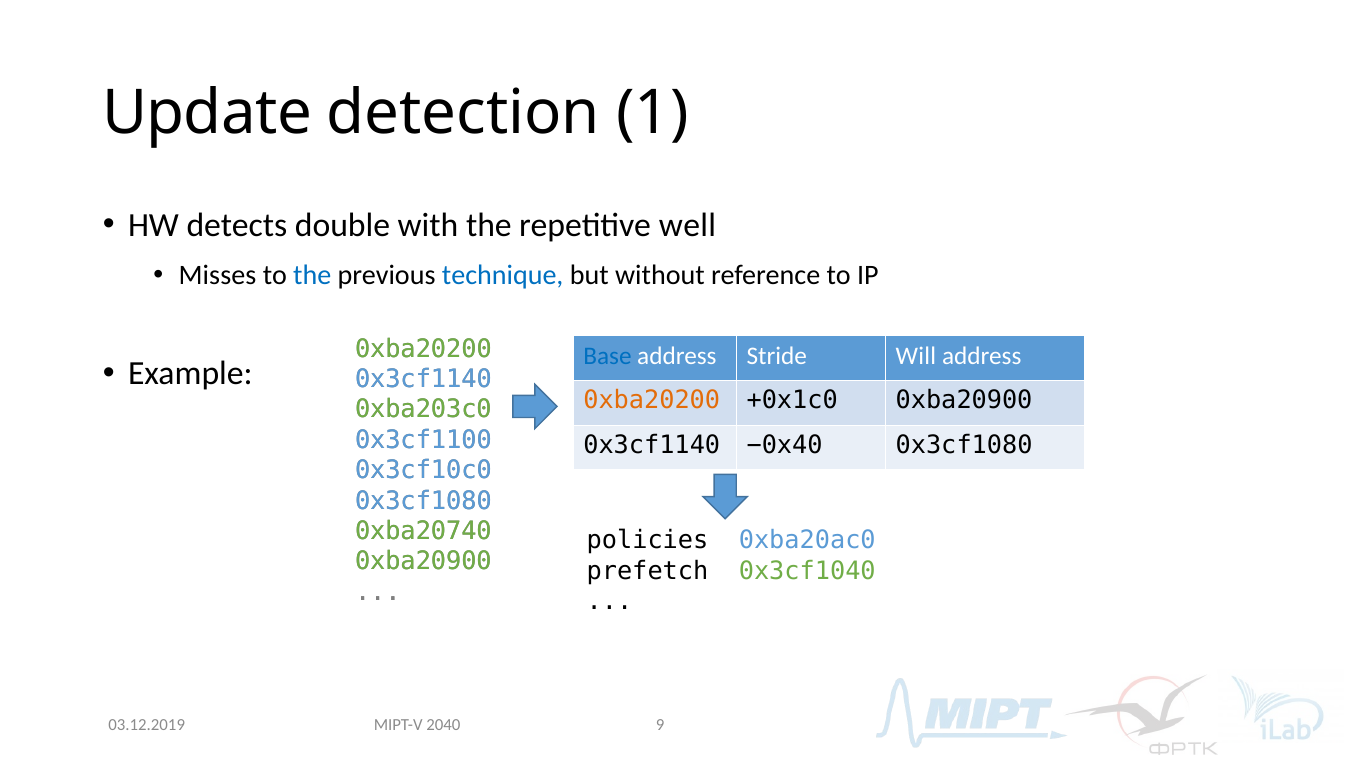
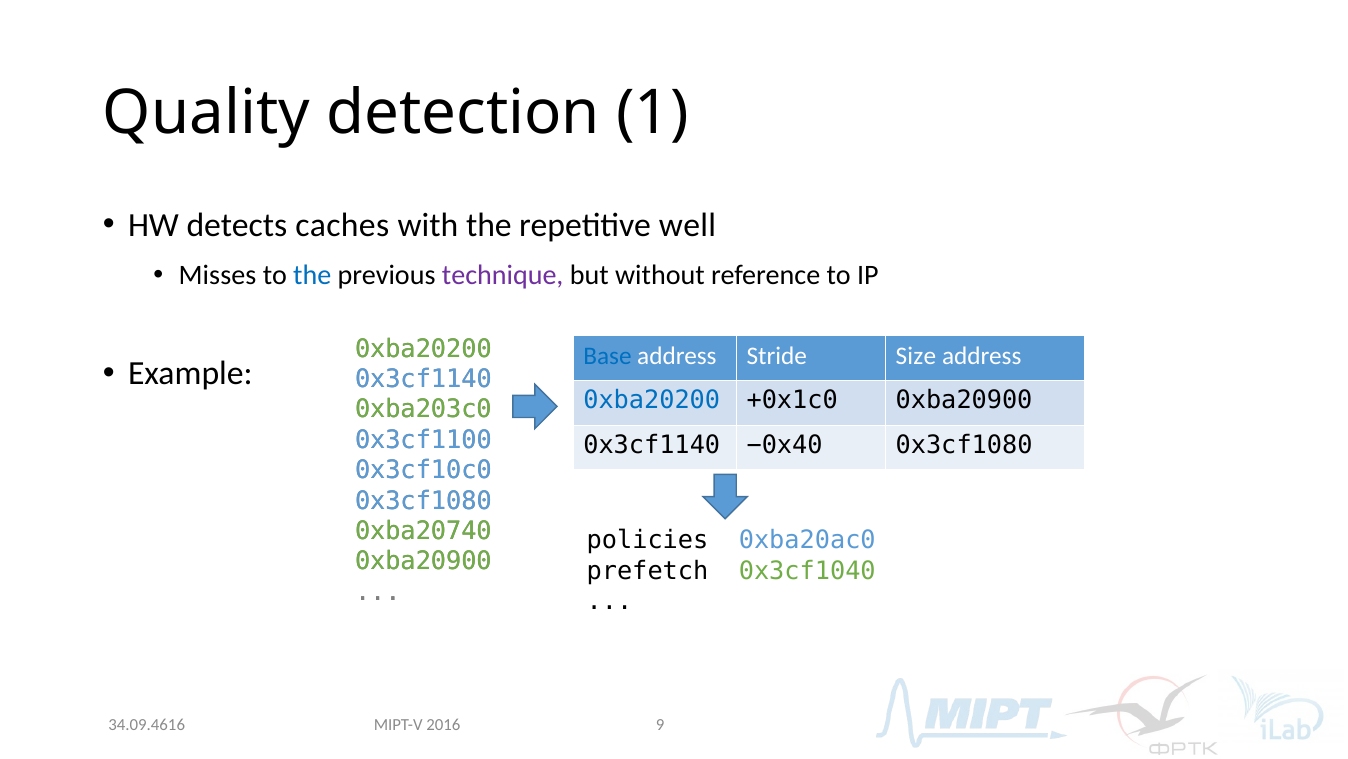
Update: Update -> Quality (207, 113)
double: double -> caches (342, 225)
technique colour: blue -> purple (503, 275)
Will: Will -> Size (916, 356)
0xba20200 colour: orange -> blue (652, 400)
03.12.2019: 03.12.2019 -> 34.09.4616 (147, 724)
2040: 2040 -> 2016 (443, 724)
